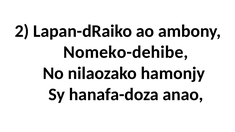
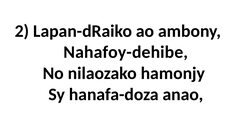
Nomeko-dehibe: Nomeko-dehibe -> Nahafoy-dehibe (126, 52)
